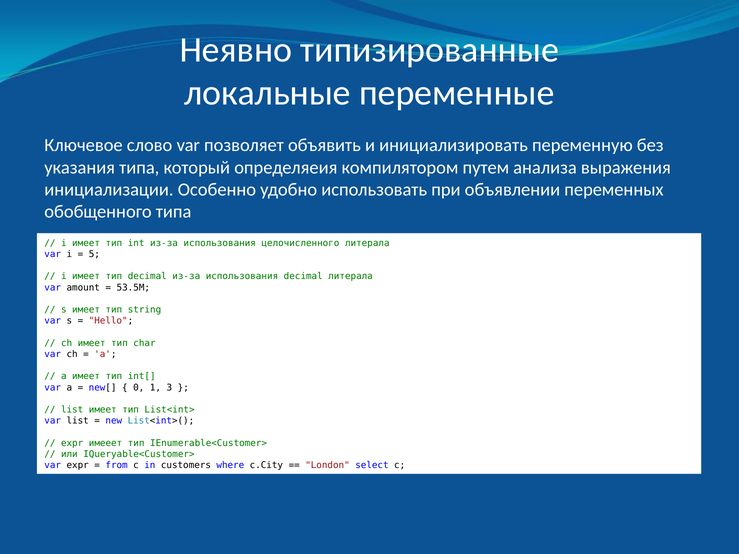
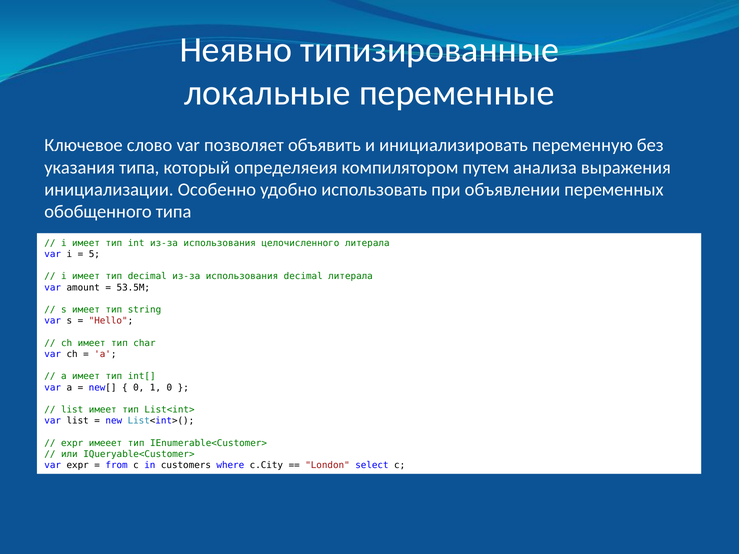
1 3: 3 -> 0 (169, 388)
